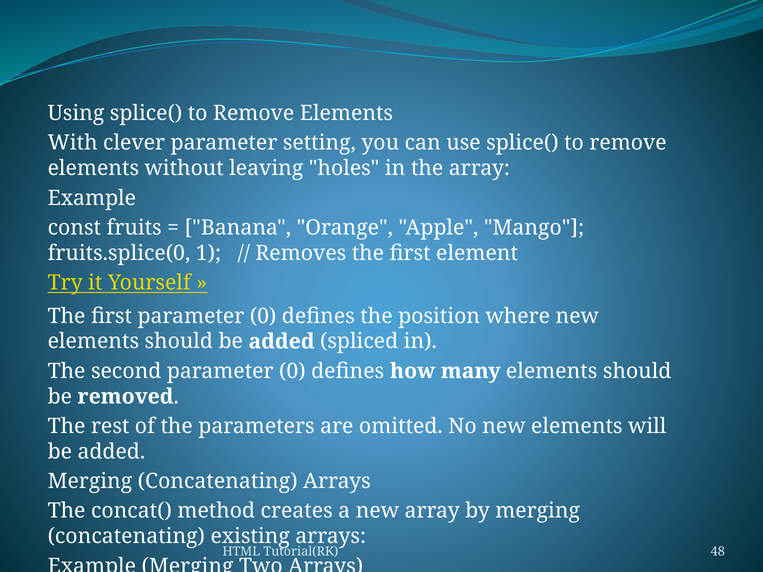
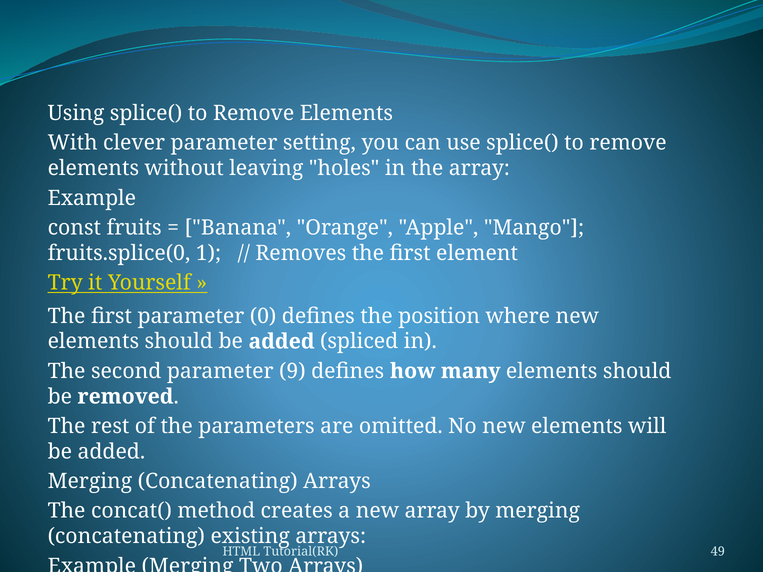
second parameter 0: 0 -> 9 (292, 371)
48: 48 -> 49 (718, 552)
